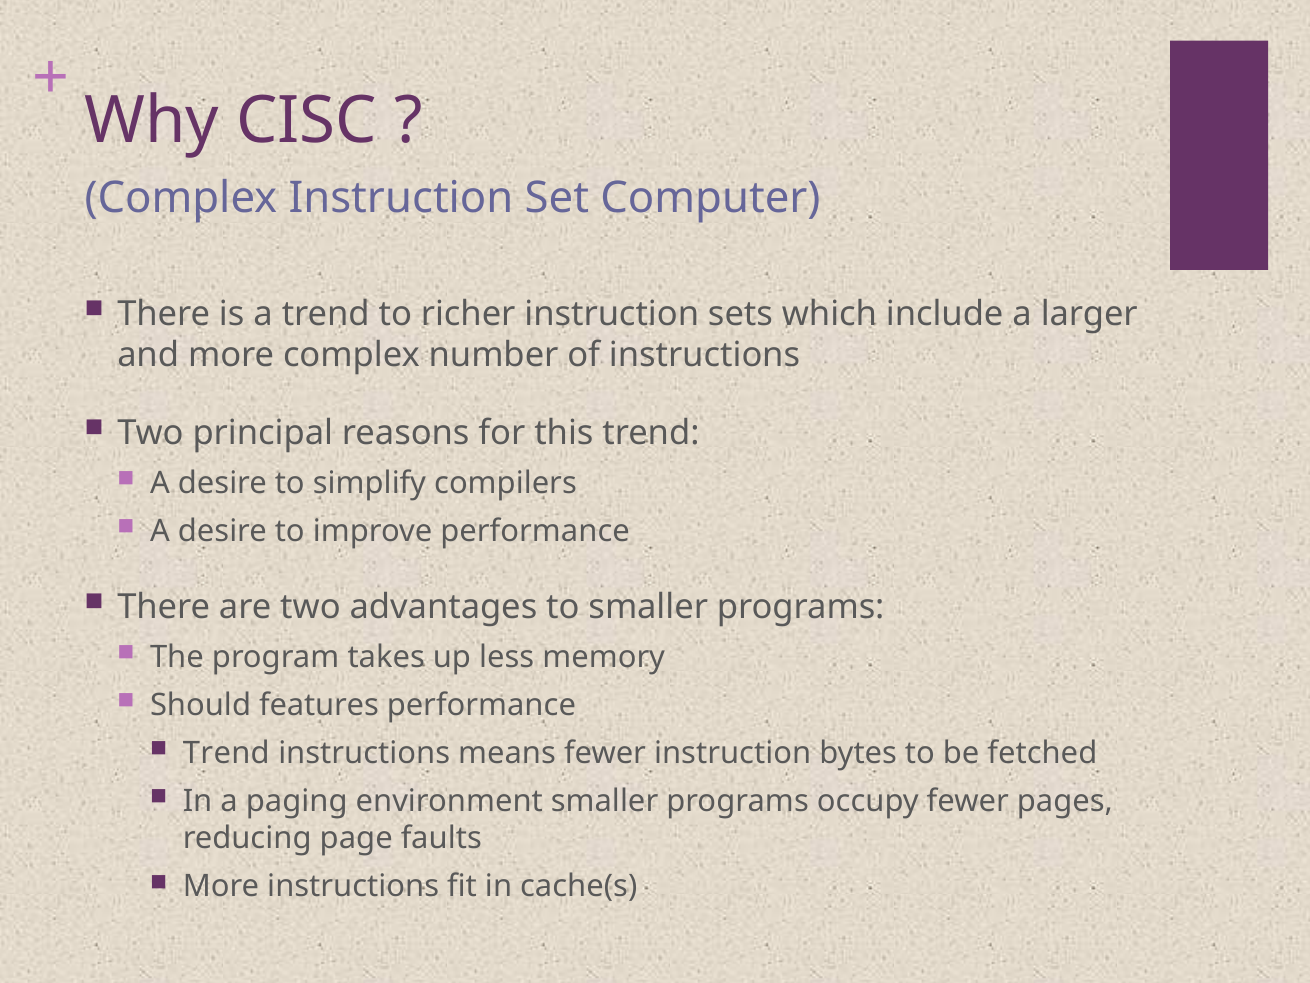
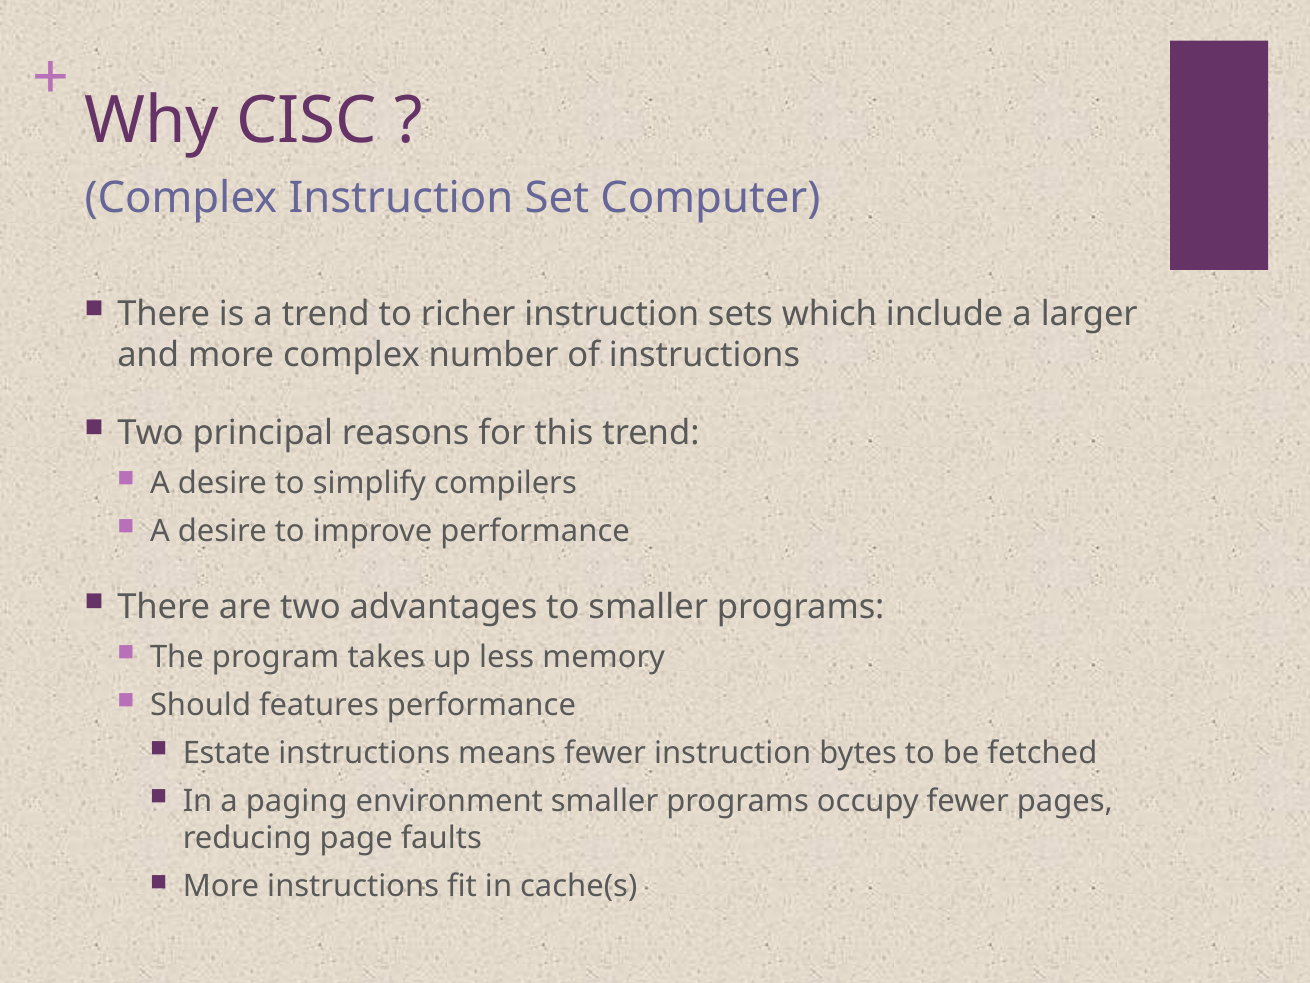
Trend: Trend -> Estate (227, 753)
